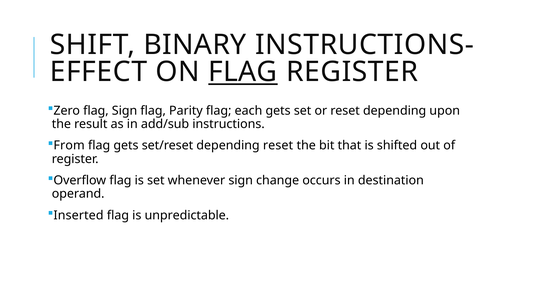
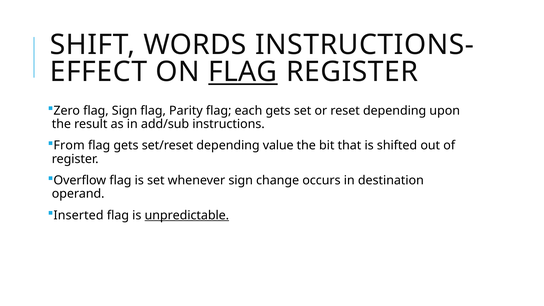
BINARY: BINARY -> WORDS (195, 45)
depending reset: reset -> value (278, 146)
unpredictable underline: none -> present (187, 215)
